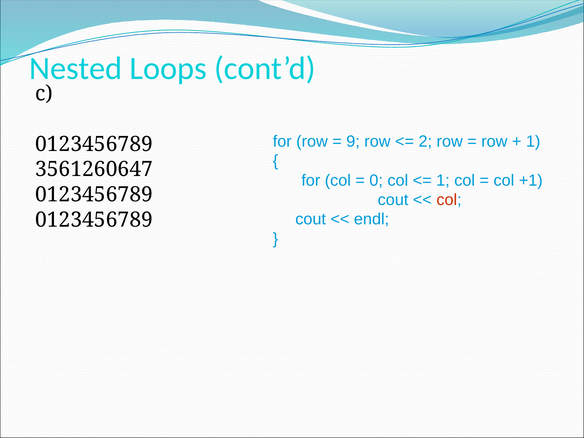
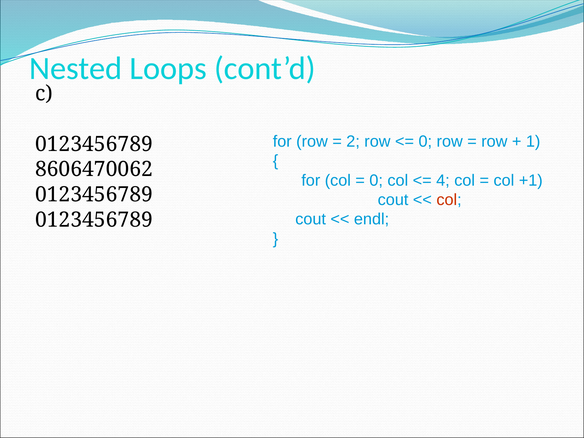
9: 9 -> 2 (353, 141)
2: 2 -> 0 (425, 141)
3561260647: 3561260647 -> 8606470062 (94, 169)
1: 1 -> 4 (443, 180)
